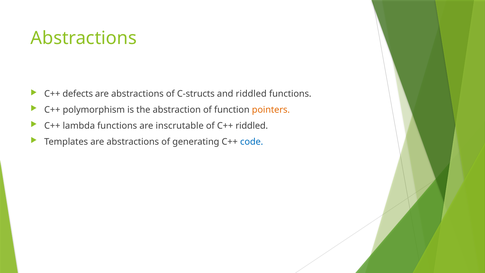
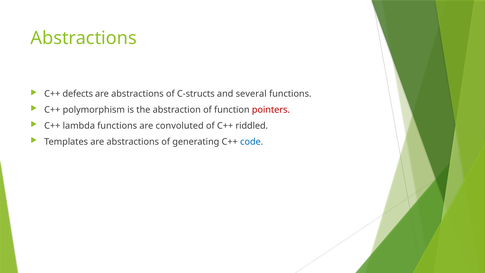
and riddled: riddled -> several (251, 94)
pointers colour: orange -> red (271, 110)
inscrutable: inscrutable -> convoluted (180, 126)
